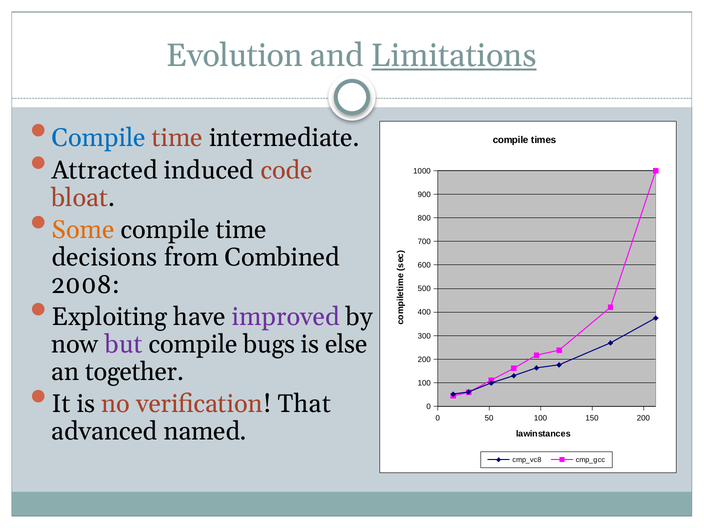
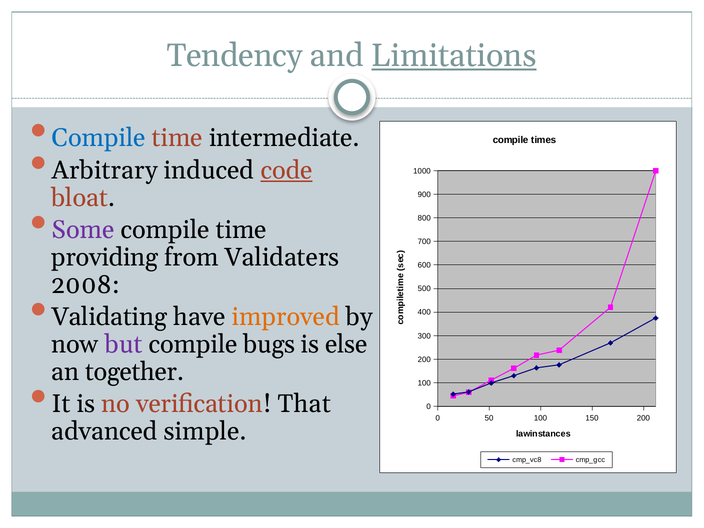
Evolution: Evolution -> Tendency (235, 55)
Attracted: Attracted -> Arbitrary (105, 170)
code underline: none -> present (287, 170)
Some colour: orange -> purple (83, 230)
decisions: decisions -> providing (105, 257)
Combined: Combined -> Validaters (282, 257)
Exploiting: Exploiting -> Validating (109, 317)
improved colour: purple -> orange (286, 317)
named: named -> simple (205, 431)
